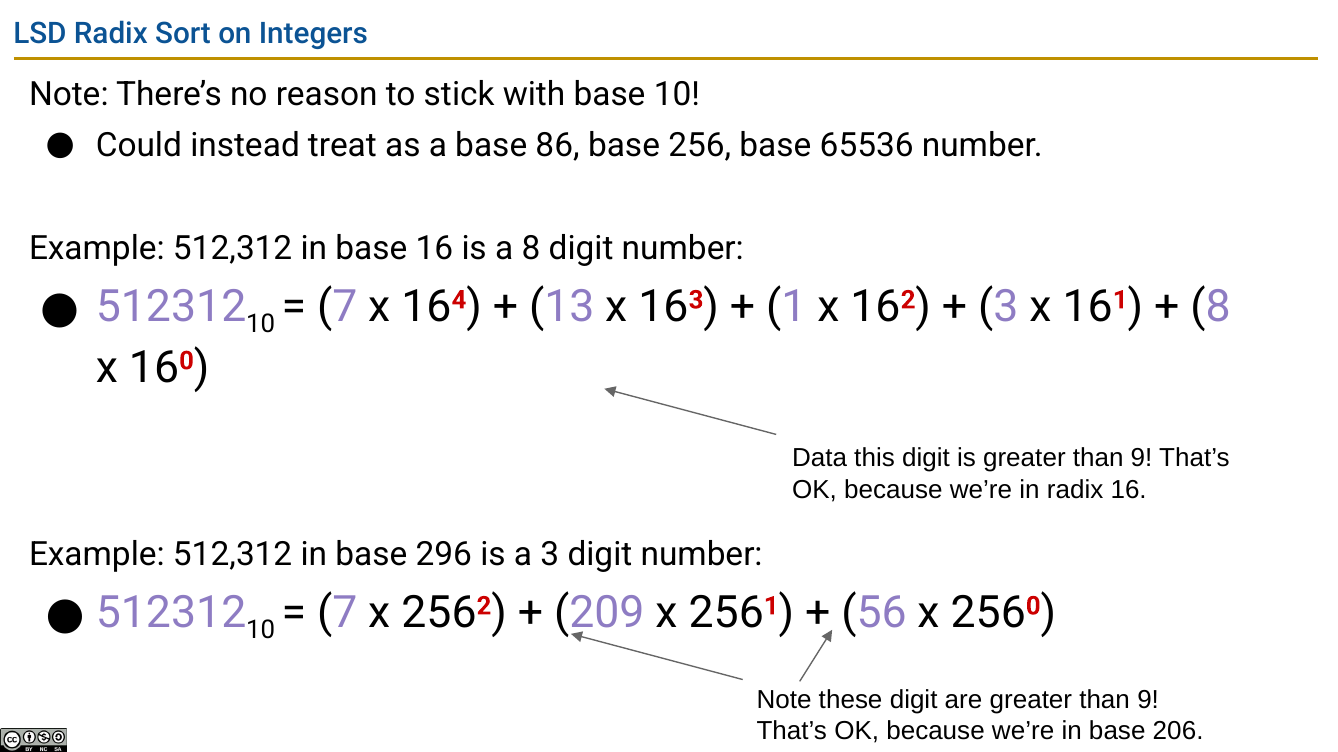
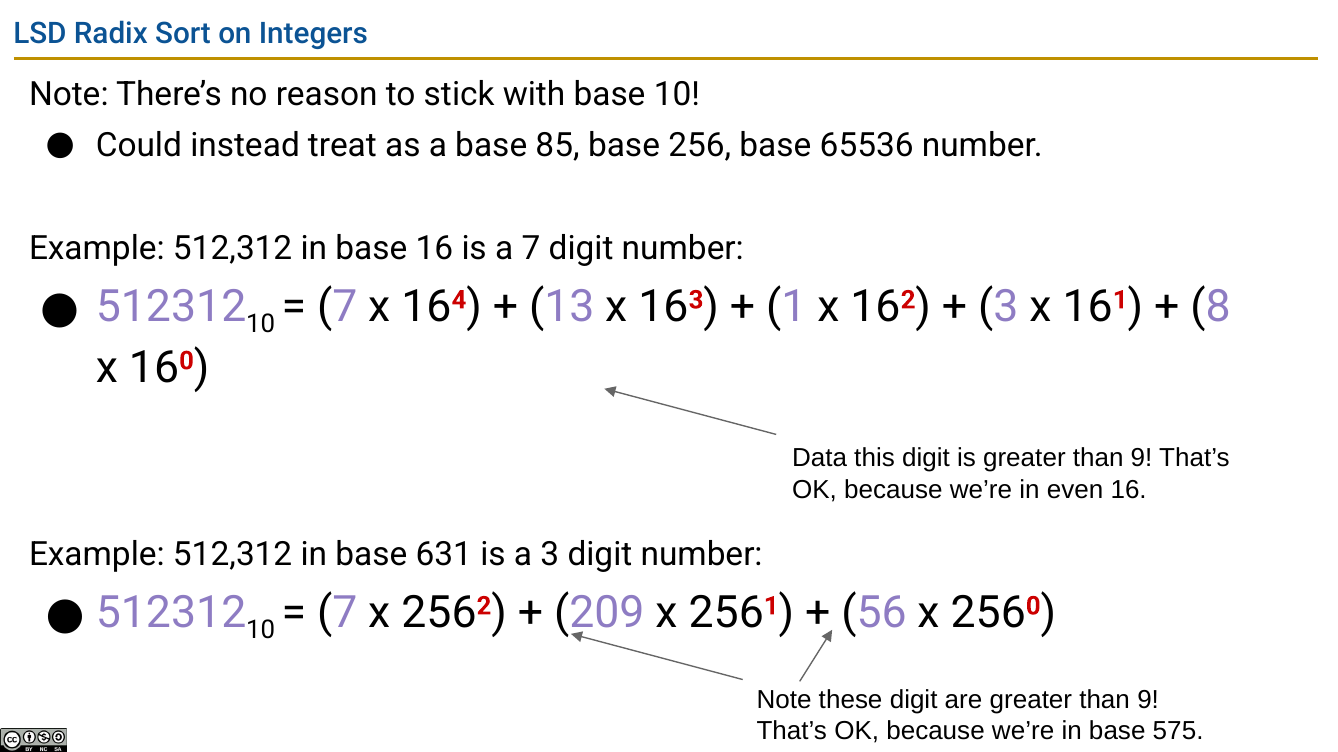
86: 86 -> 85 (558, 146)
a 8: 8 -> 7 (531, 249)
in radix: radix -> even (1075, 490)
296: 296 -> 631 (444, 555)
206: 206 -> 575 (1178, 732)
